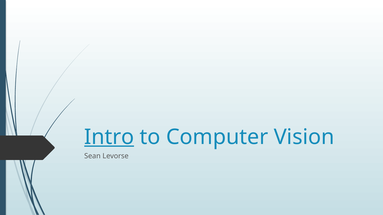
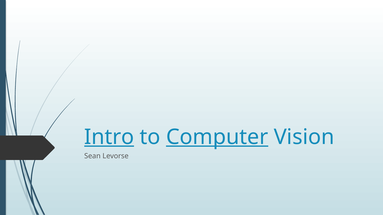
Computer underline: none -> present (217, 137)
